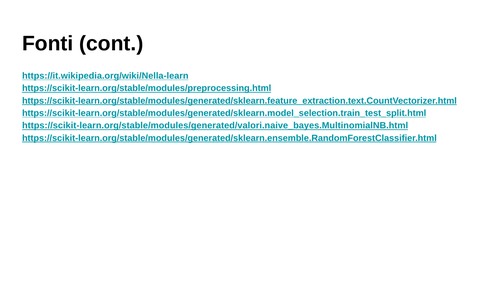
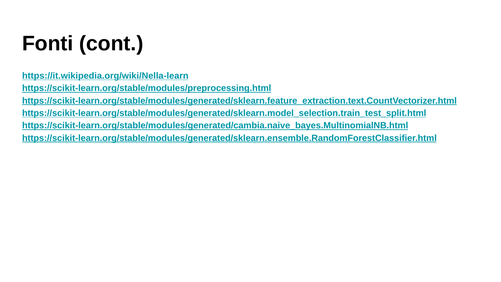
https://scikit-learn.org/stable/modules/generated/valori.naive_bayes.MultinomialNB.html: https://scikit-learn.org/stable/modules/generated/valori.naive_bayes.MultinomialNB.html -> https://scikit-learn.org/stable/modules/generated/cambia.naive_bayes.MultinomialNB.html (215, 125)
